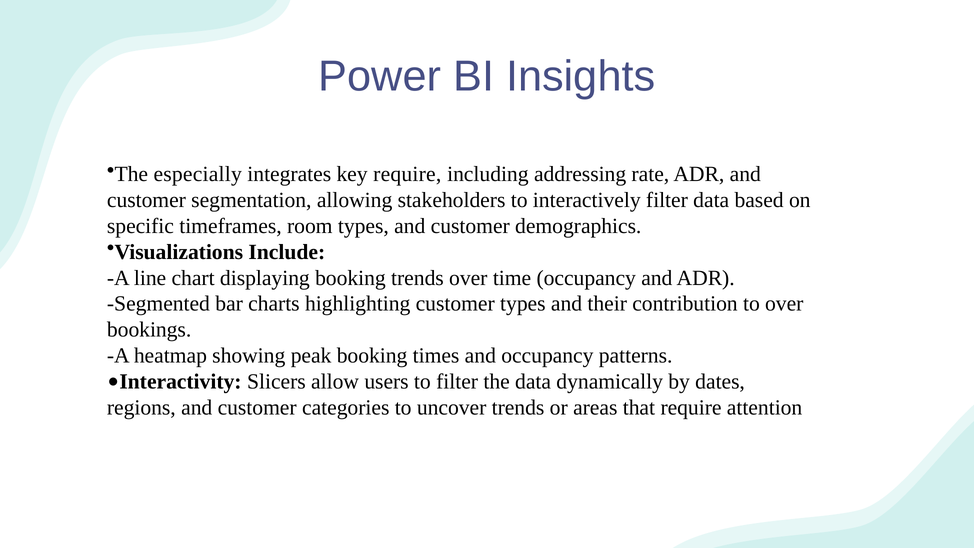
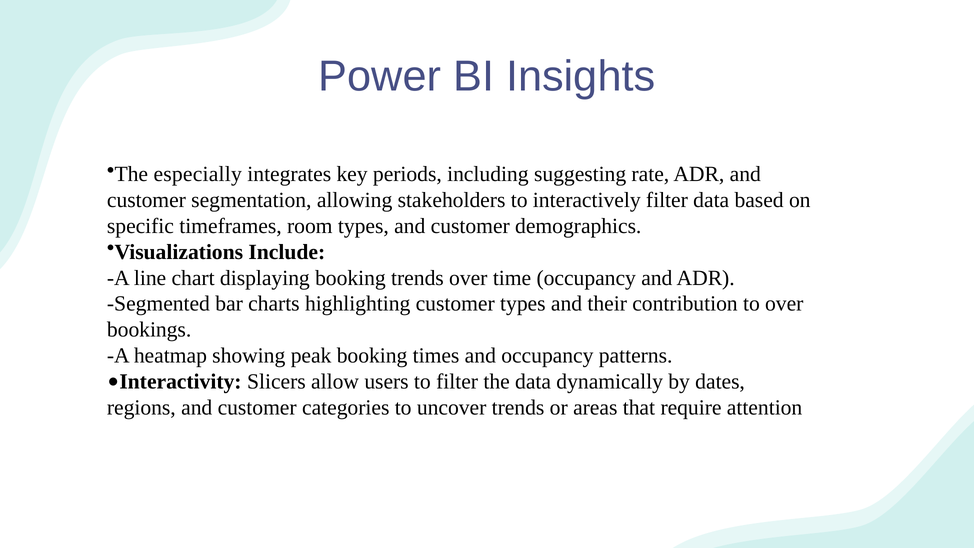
key require: require -> periods (407, 174)
addressing: addressing -> suggesting (580, 174)
